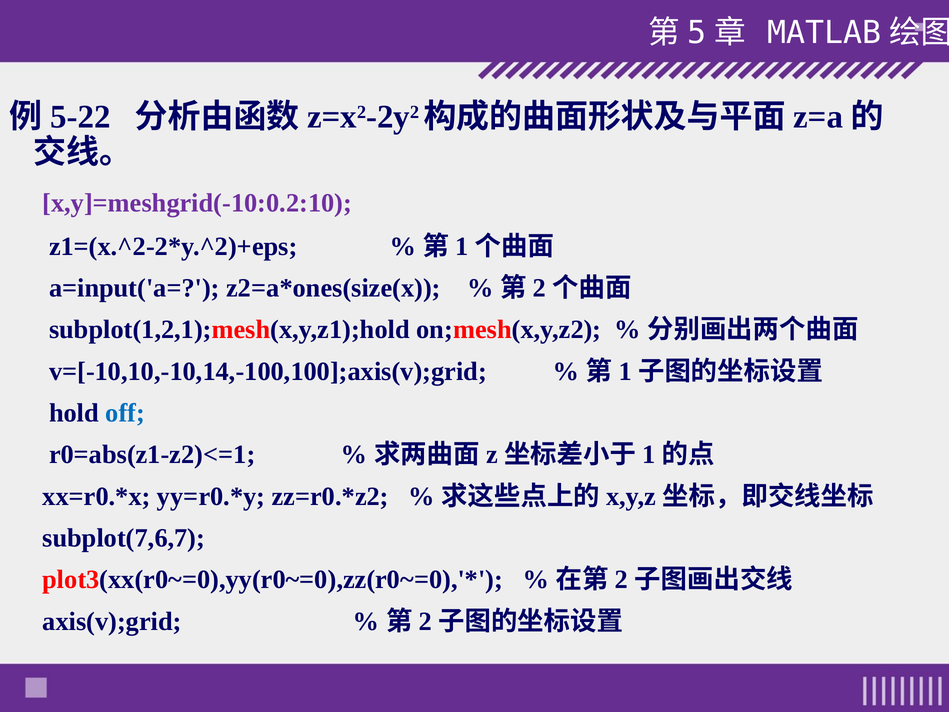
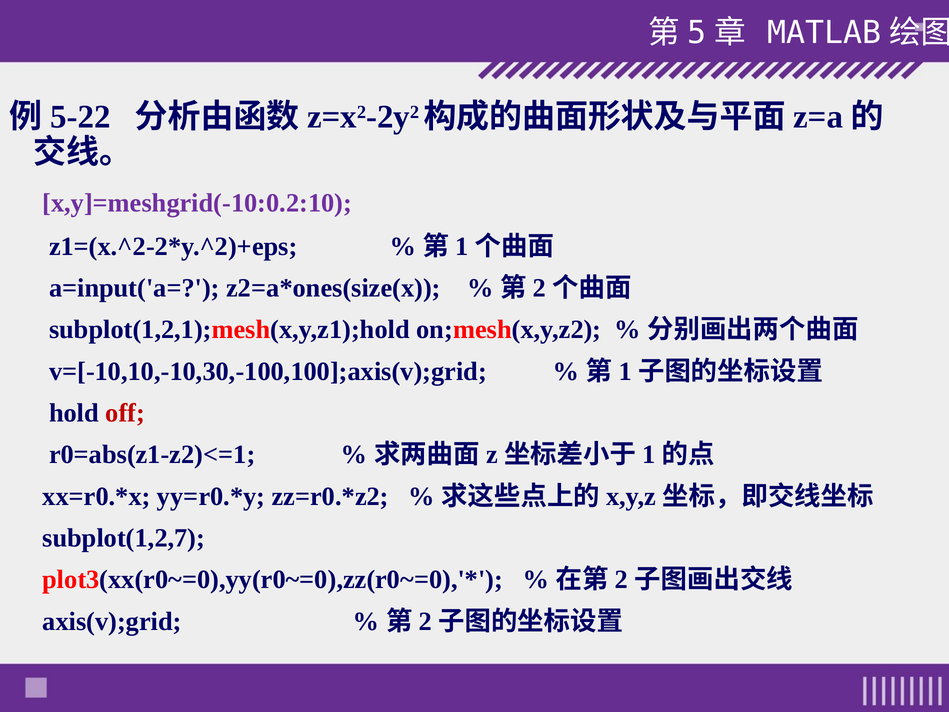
v=[-10,10,-10,14,-100,100];axis(v);grid: v=[-10,10,-10,14,-100,100];axis(v);grid -> v=[-10,10,-10,30,-100,100];axis(v);grid (268, 371)
off colour: blue -> red (125, 413)
subplot(7,6,7: subplot(7,6,7 -> subplot(1,2,7 (124, 538)
